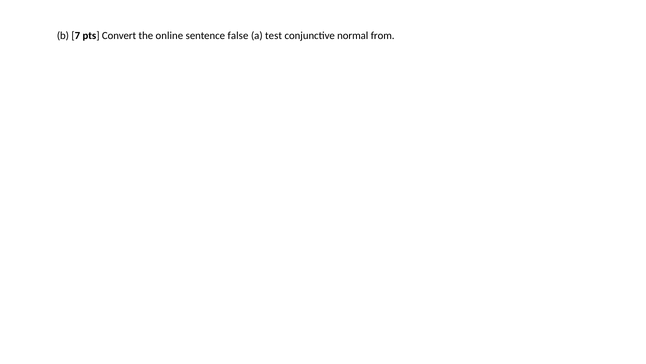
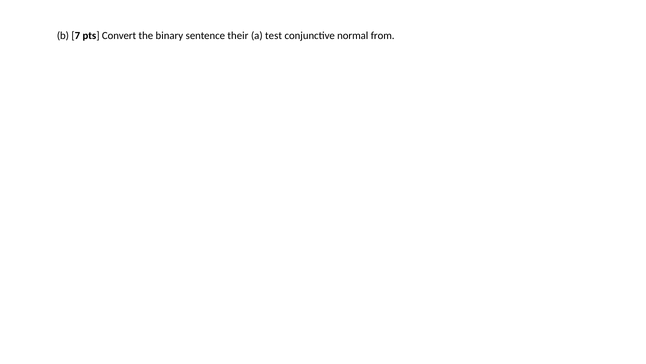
online: online -> binary (169, 35)
false: false -> their (238, 35)
